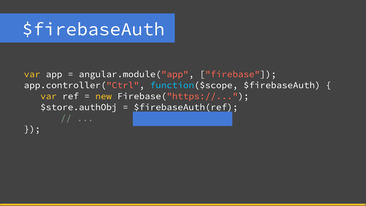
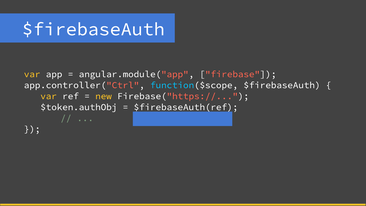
$store.authObj: $store.authObj -> $token.authObj (79, 107)
